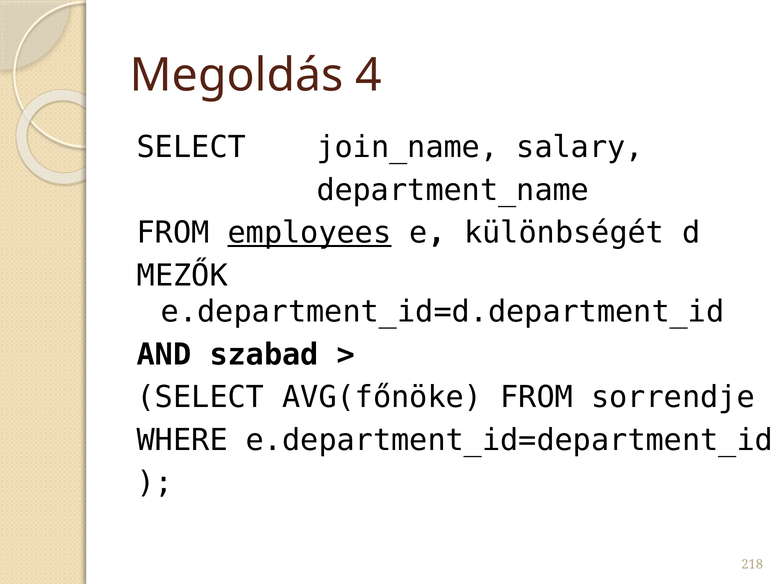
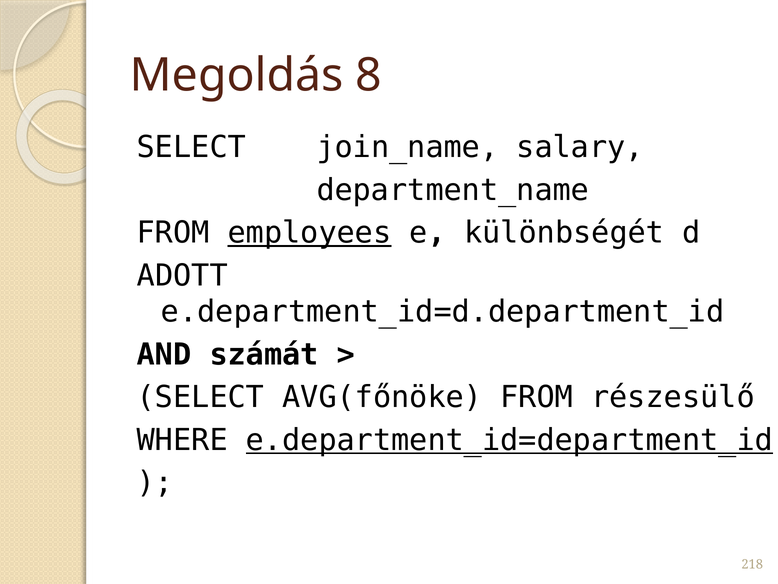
4: 4 -> 8 (369, 75)
MEZŐK: MEZŐK -> ADOTT (182, 275)
szabad: szabad -> számát (264, 354)
sorrendje: sorrendje -> részesülő (673, 397)
e.department_id=department_id underline: none -> present (509, 440)
